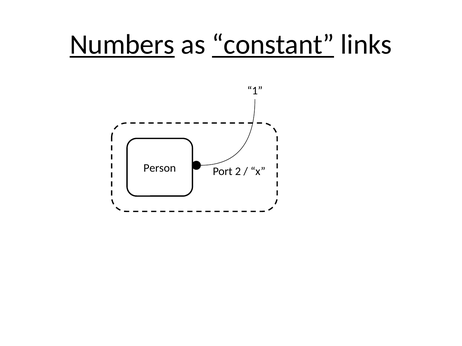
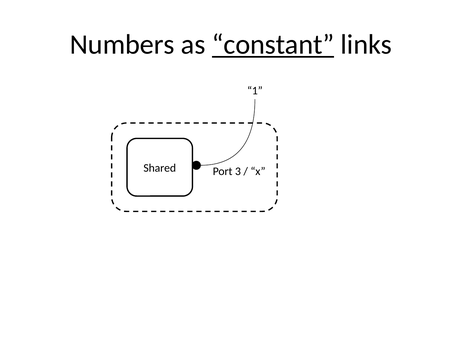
Numbers underline: present -> none (122, 45)
Person: Person -> Shared (160, 168)
2: 2 -> 3 (238, 172)
